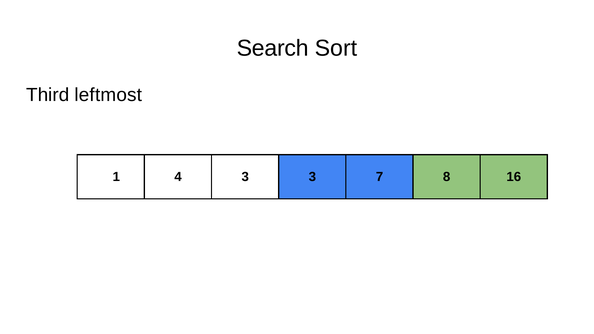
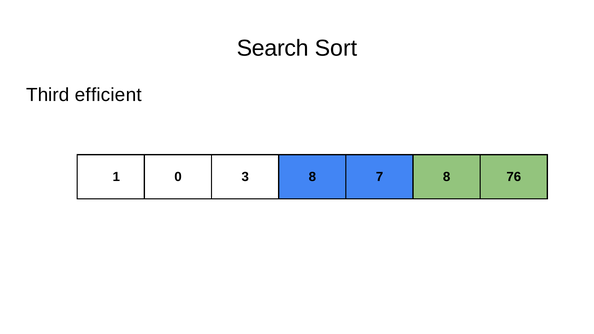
leftmost: leftmost -> efficient (108, 95)
4: 4 -> 0 (178, 177)
3 3: 3 -> 8 (312, 177)
16: 16 -> 76 (514, 177)
